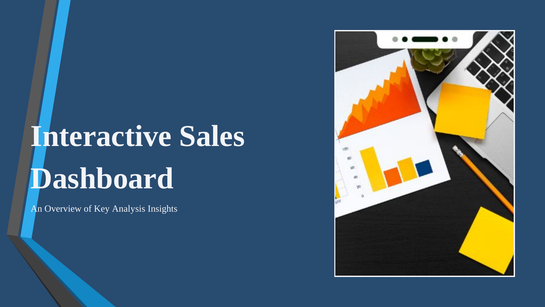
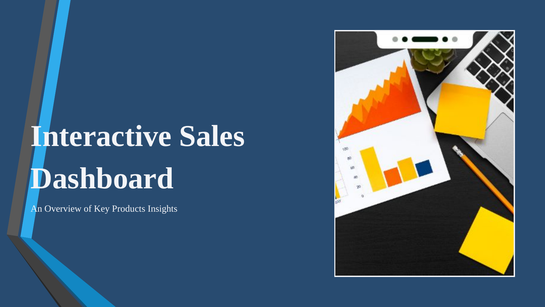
Analysis: Analysis -> Products (129, 209)
